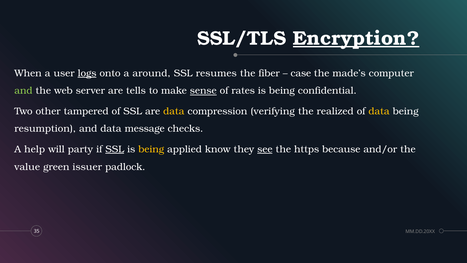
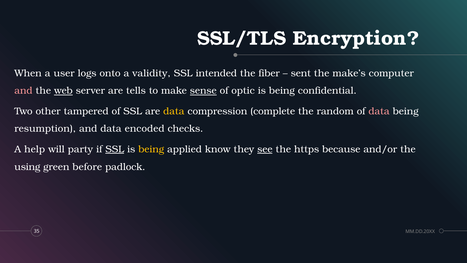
Encryption underline: present -> none (356, 38)
logs underline: present -> none (87, 73)
around: around -> validity (152, 73)
resumes: resumes -> intended (216, 73)
case: case -> sent (301, 73)
made’s: made’s -> make’s (349, 73)
and colour: light green -> pink (23, 91)
web underline: none -> present (63, 91)
rates: rates -> optic (243, 91)
verifying: verifying -> complete (273, 111)
realized: realized -> random (335, 111)
data colour: yellow -> pink (379, 111)
message: message -> encoded (145, 129)
value: value -> using (27, 167)
issuer: issuer -> before (87, 167)
